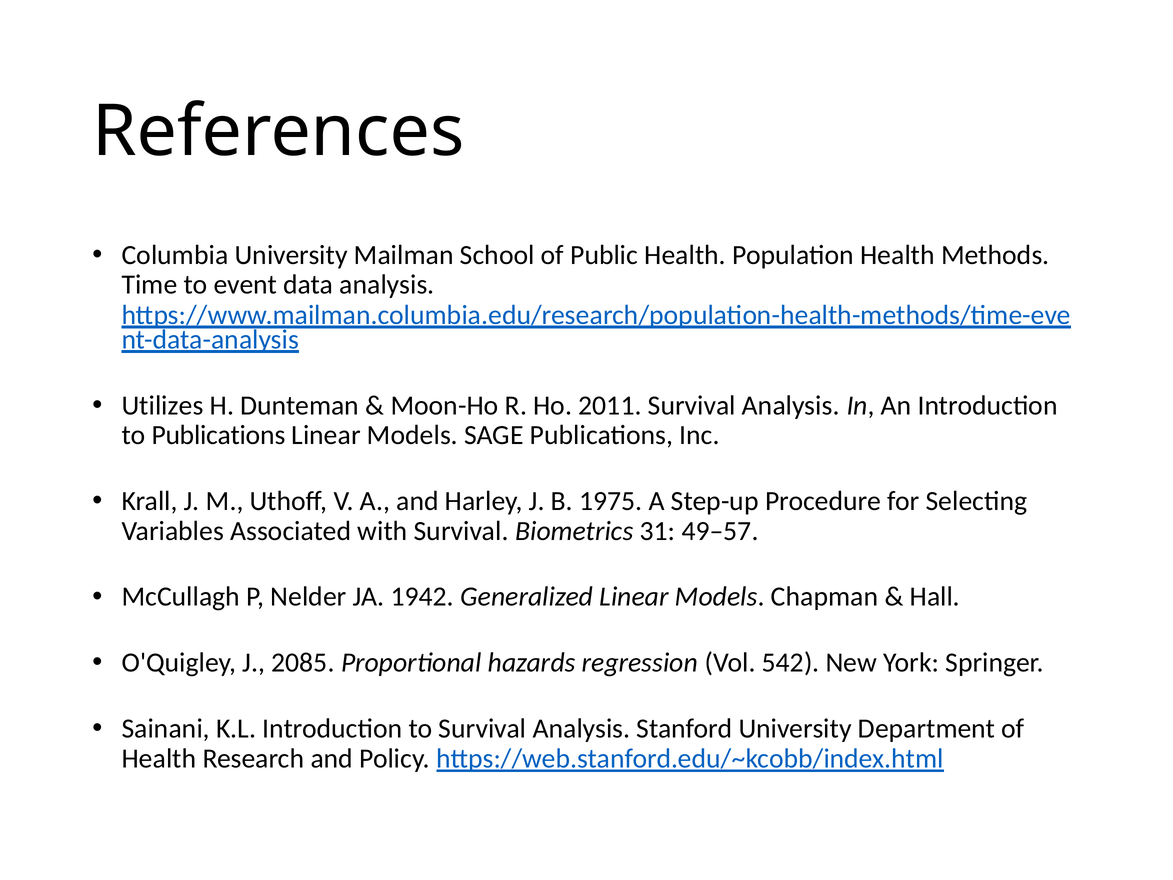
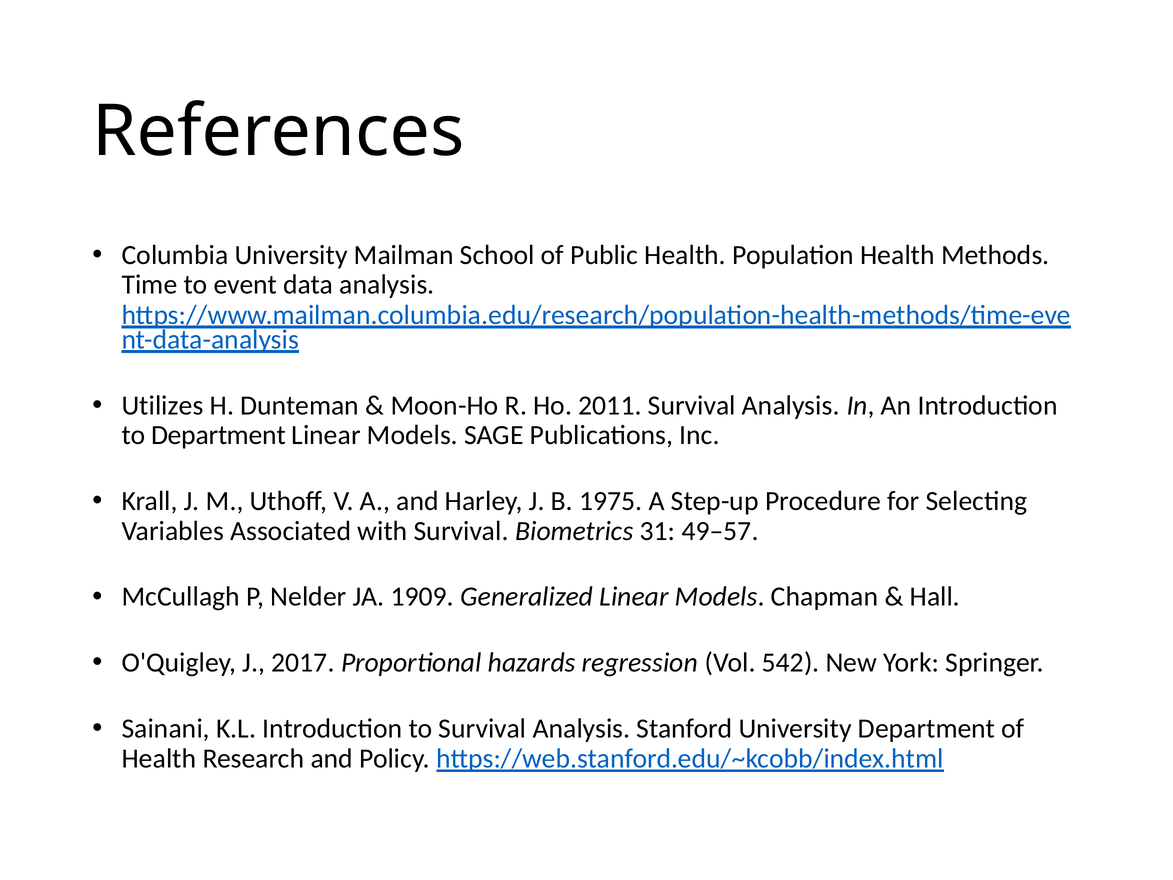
to Publications: Publications -> Department (218, 435)
1942: 1942 -> 1909 (422, 597)
2085: 2085 -> 2017 (303, 662)
